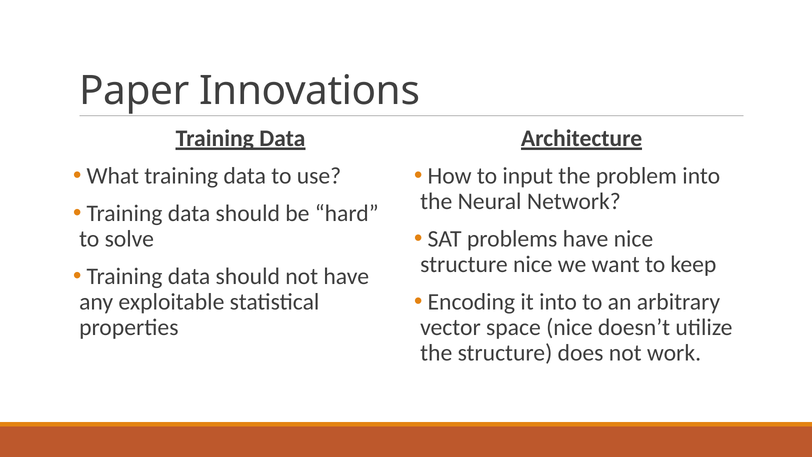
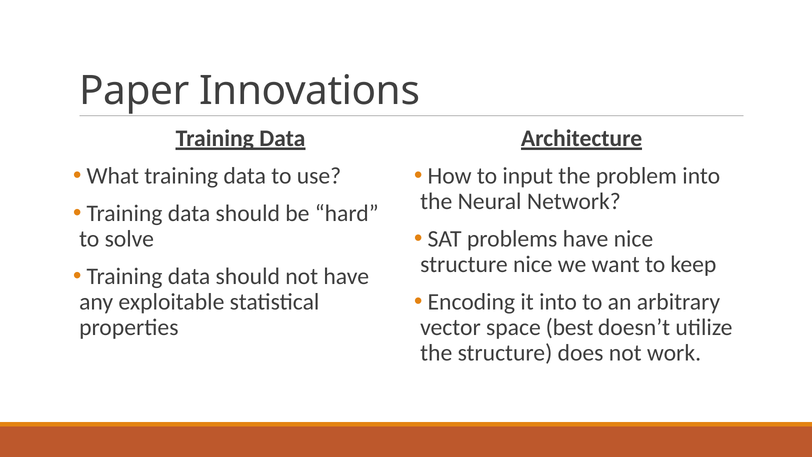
space nice: nice -> best (570, 327)
